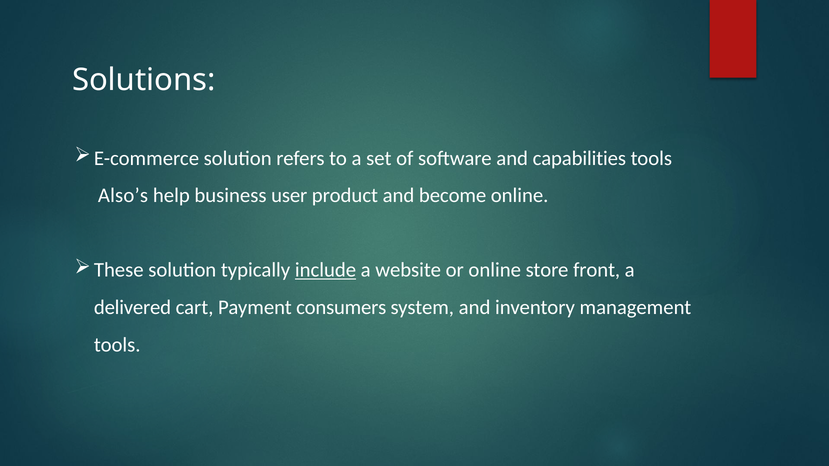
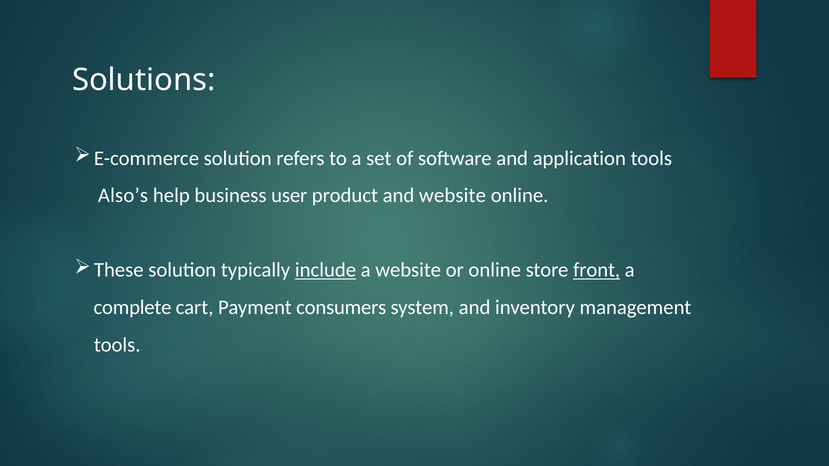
capabilities: capabilities -> application (579, 158)
and become: become -> website (452, 196)
front underline: none -> present (597, 270)
delivered: delivered -> complete (133, 308)
